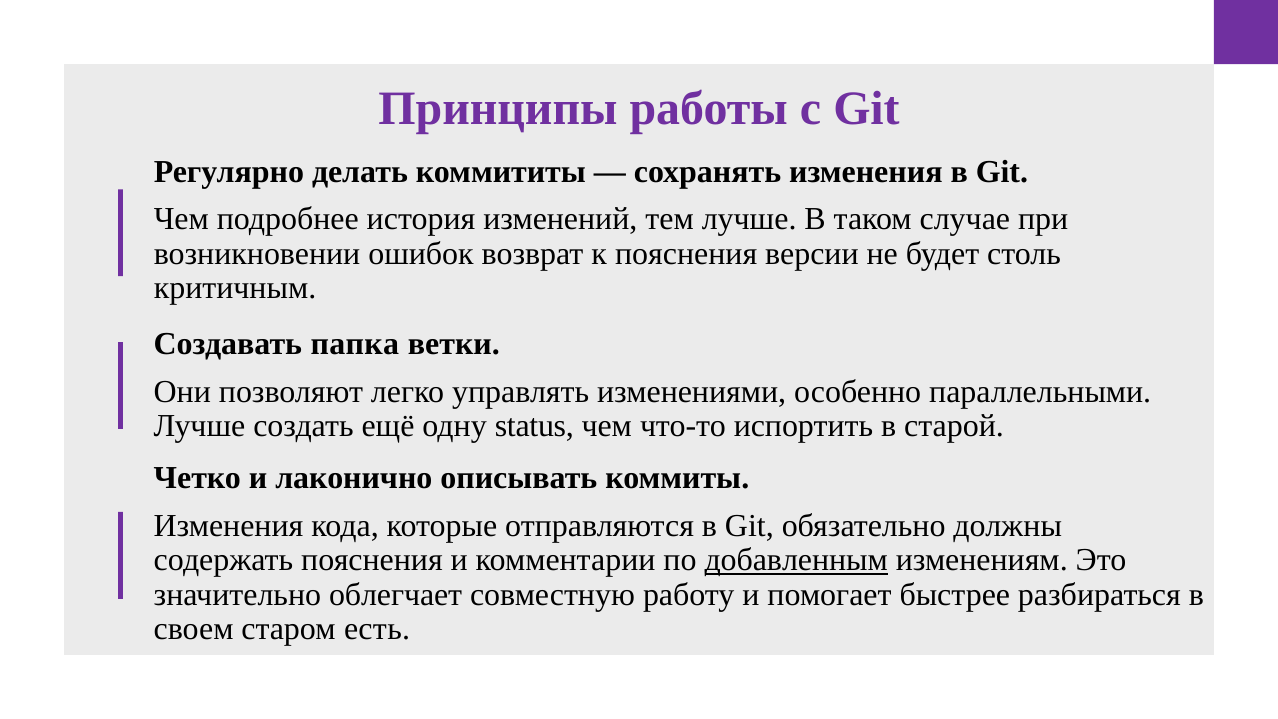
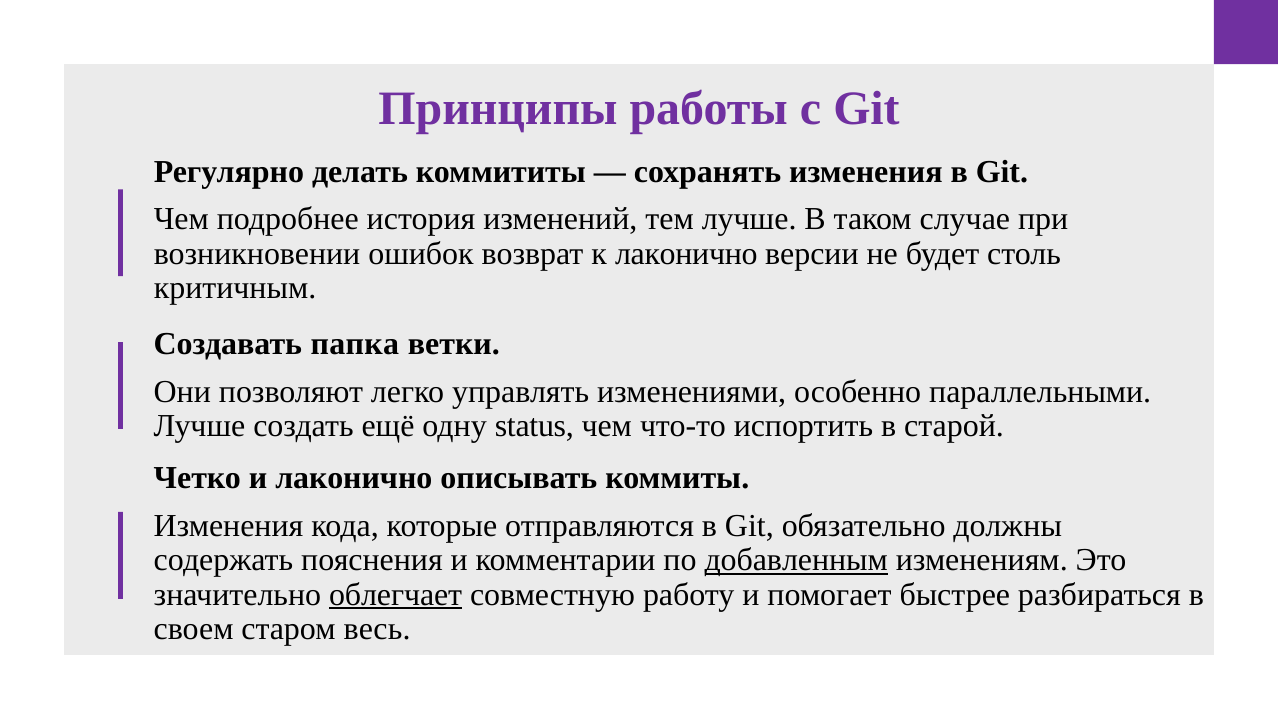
к пояснения: пояснения -> лаконично (686, 254)
облегчает underline: none -> present (396, 595)
есть: есть -> весь (377, 629)
